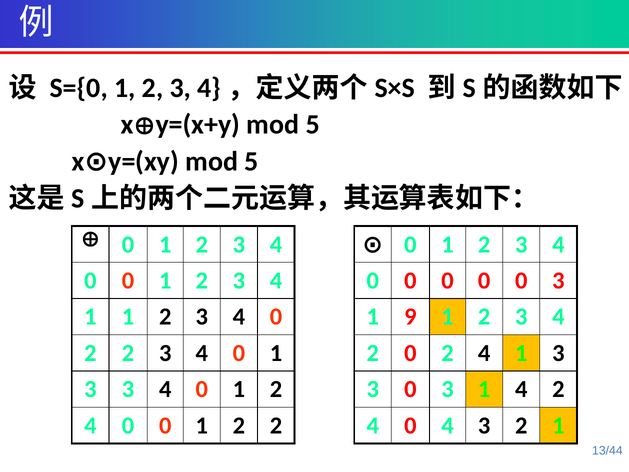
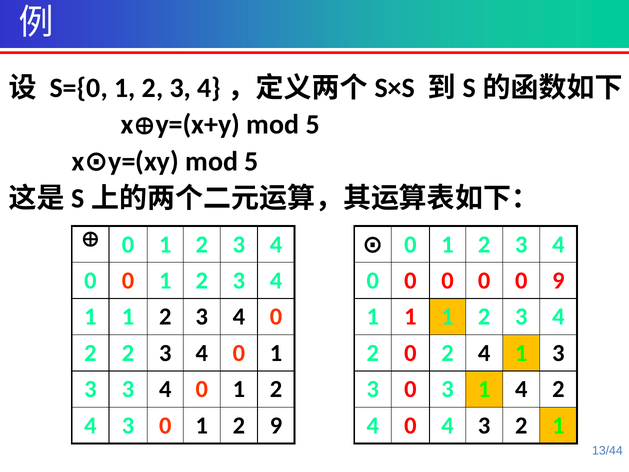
0 0 3: 3 -> 9 (558, 281)
9: 9 -> 1 (410, 317)
0: 0 -> 3 (128, 425)
1 2 2: 2 -> 9 (276, 425)
